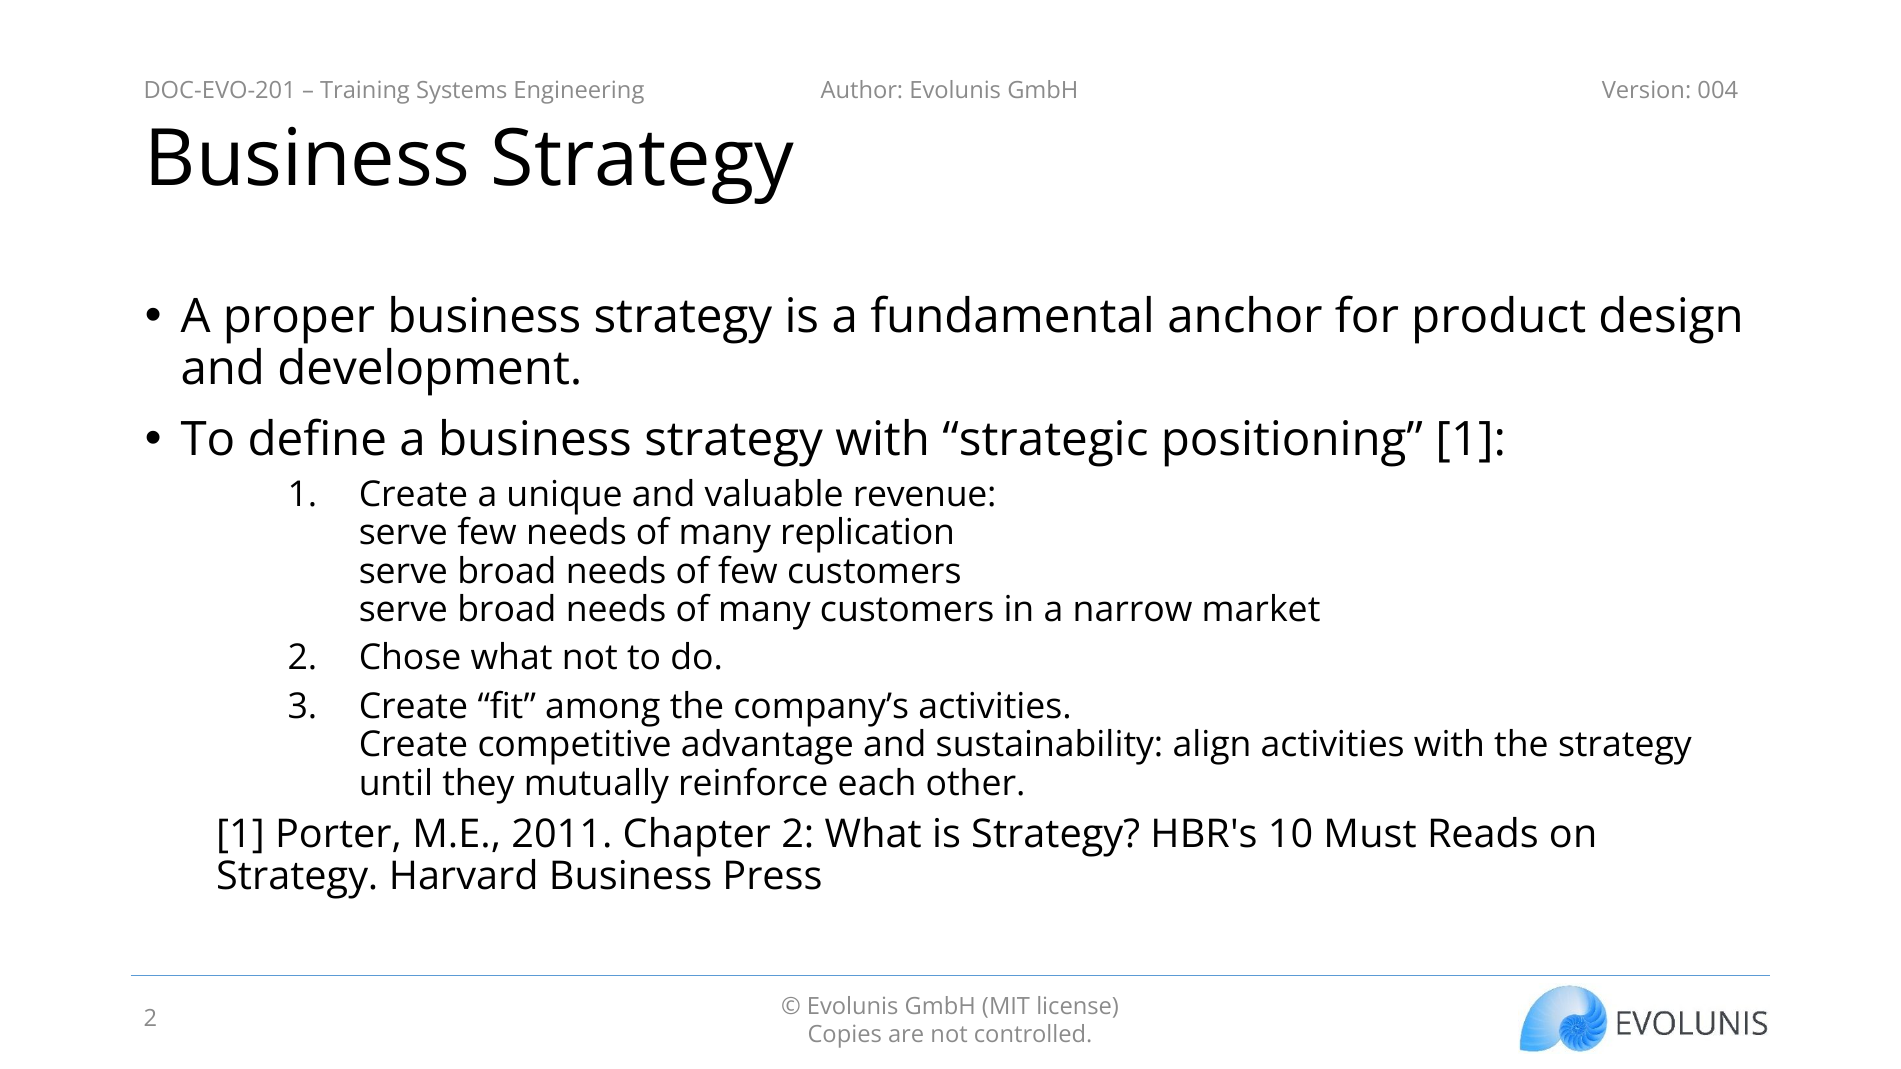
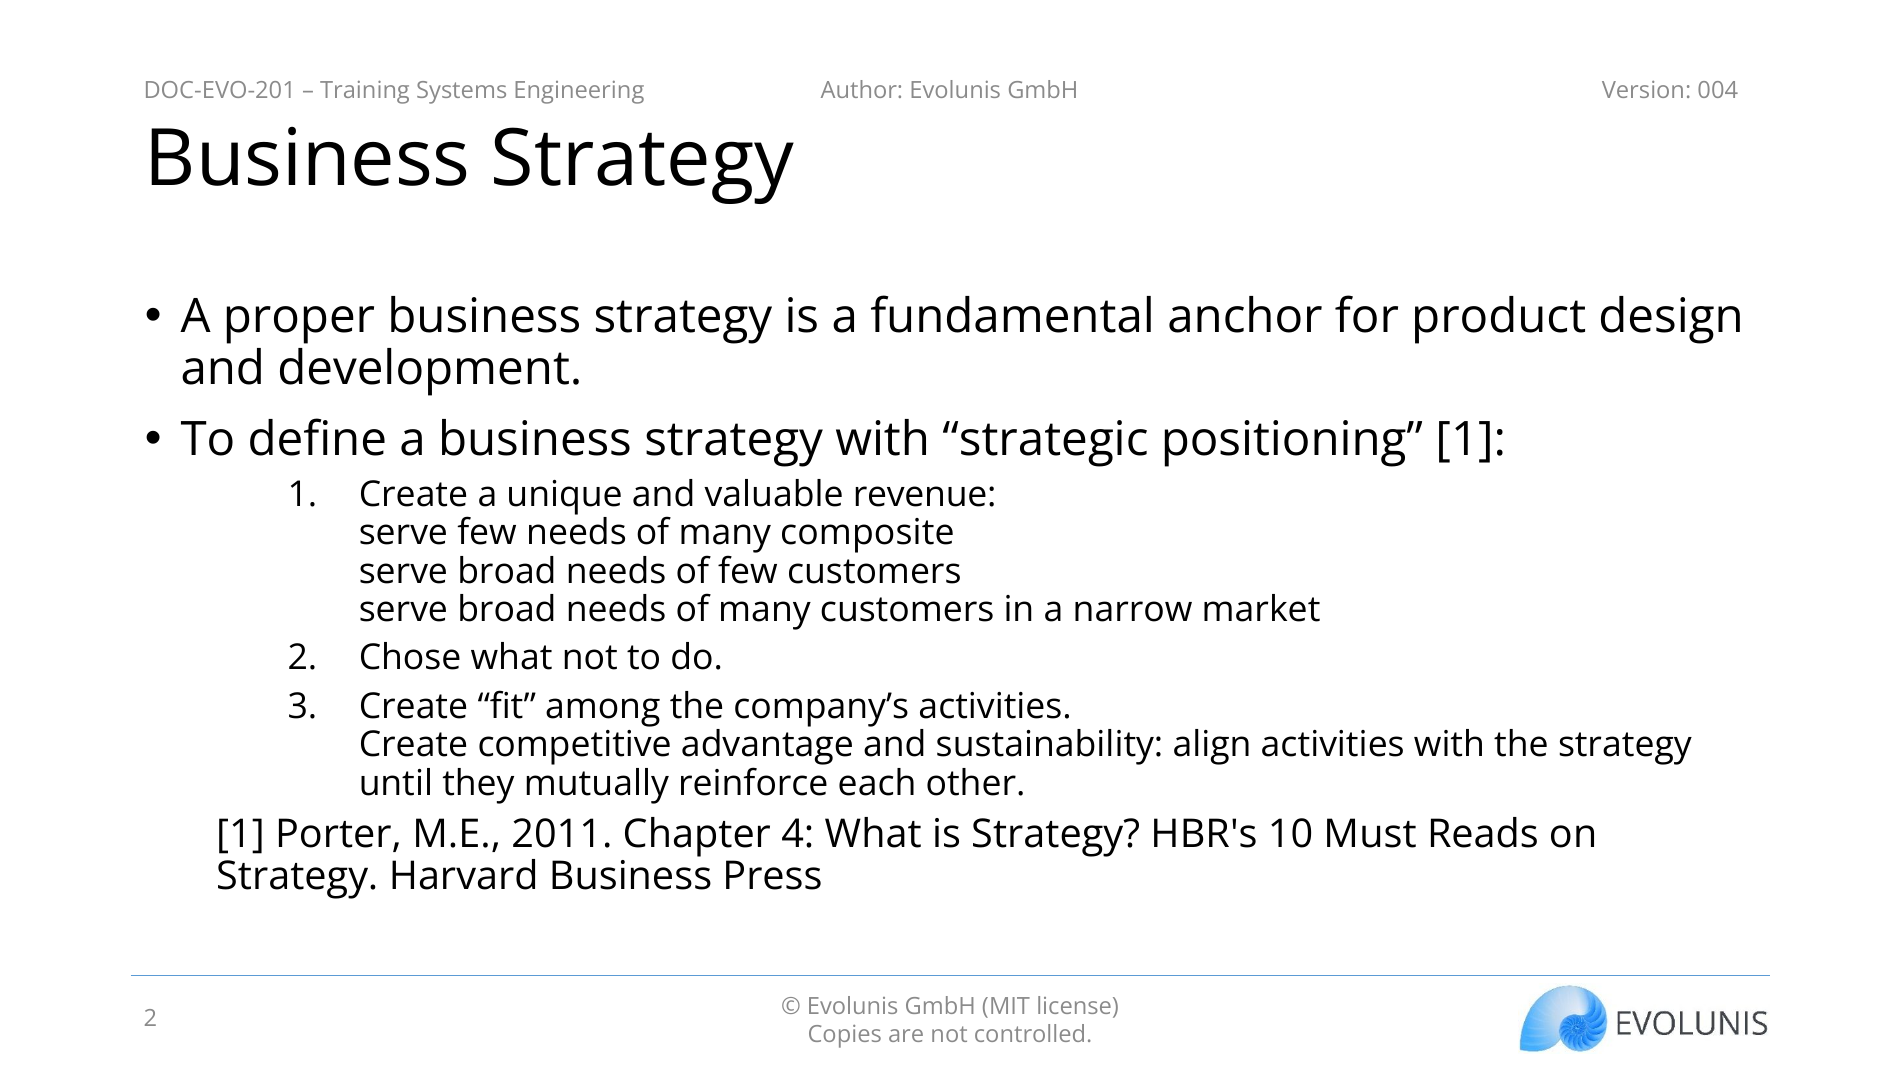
replication: replication -> composite (867, 533)
Chapter 2: 2 -> 4 (798, 834)
